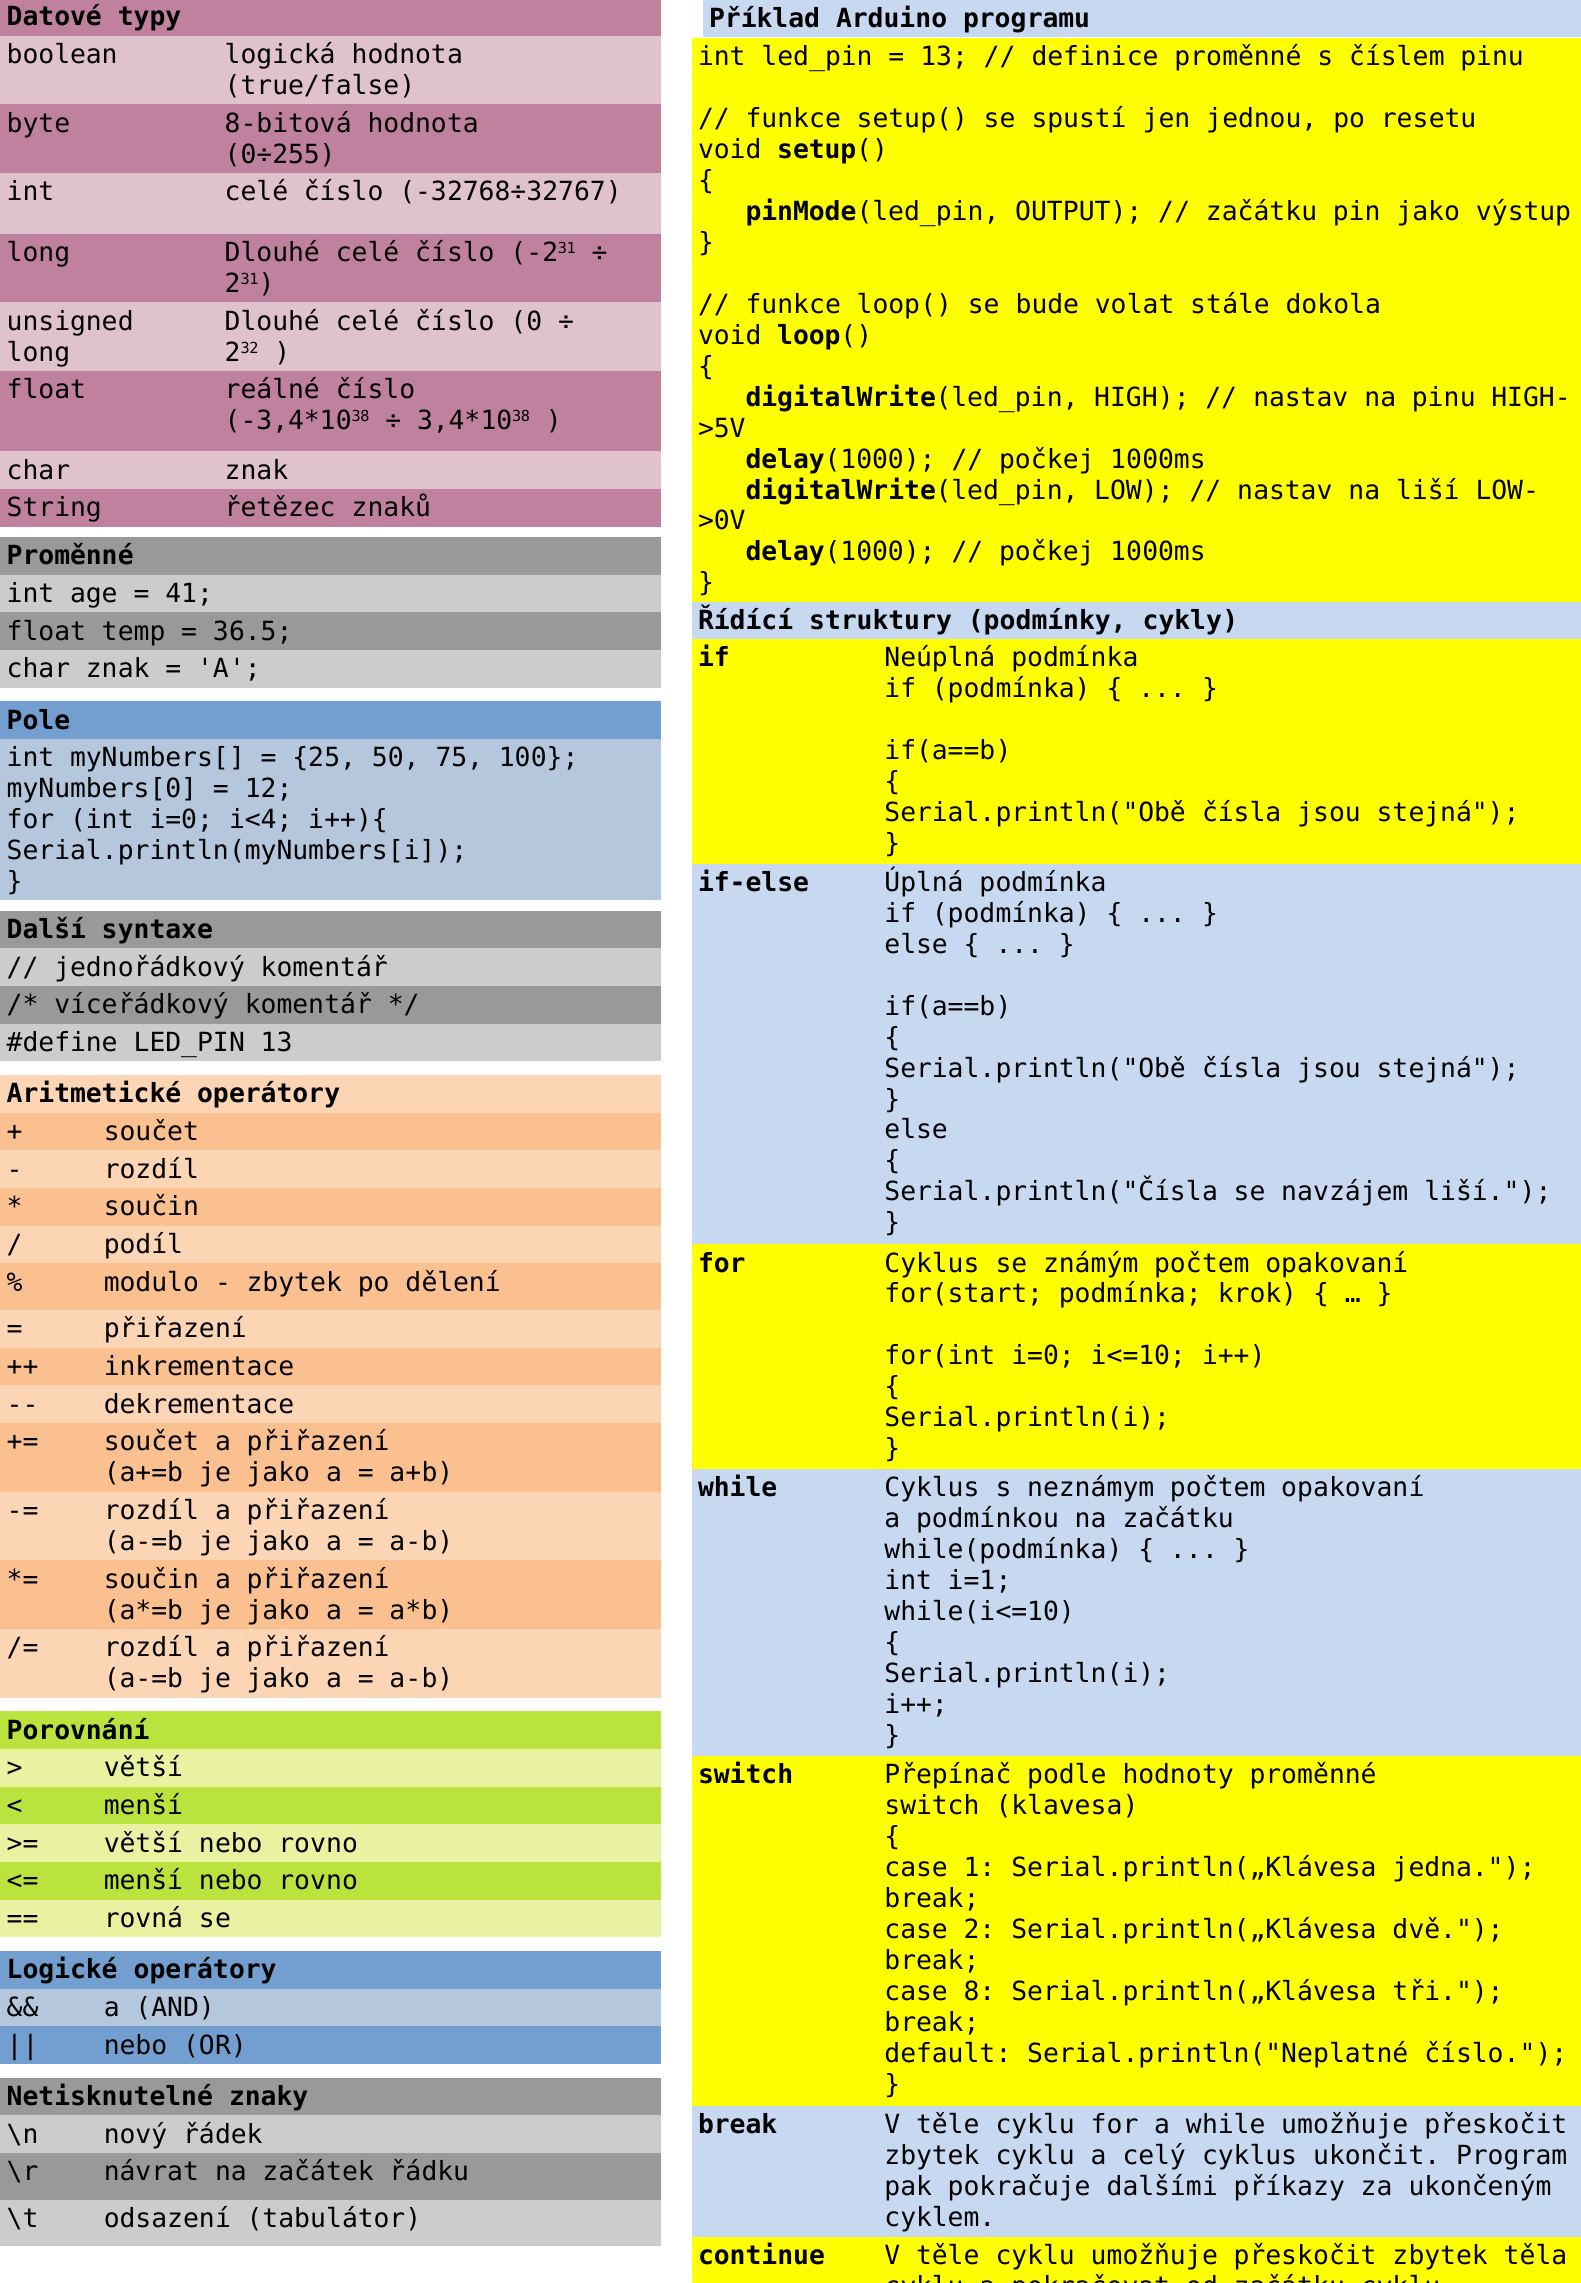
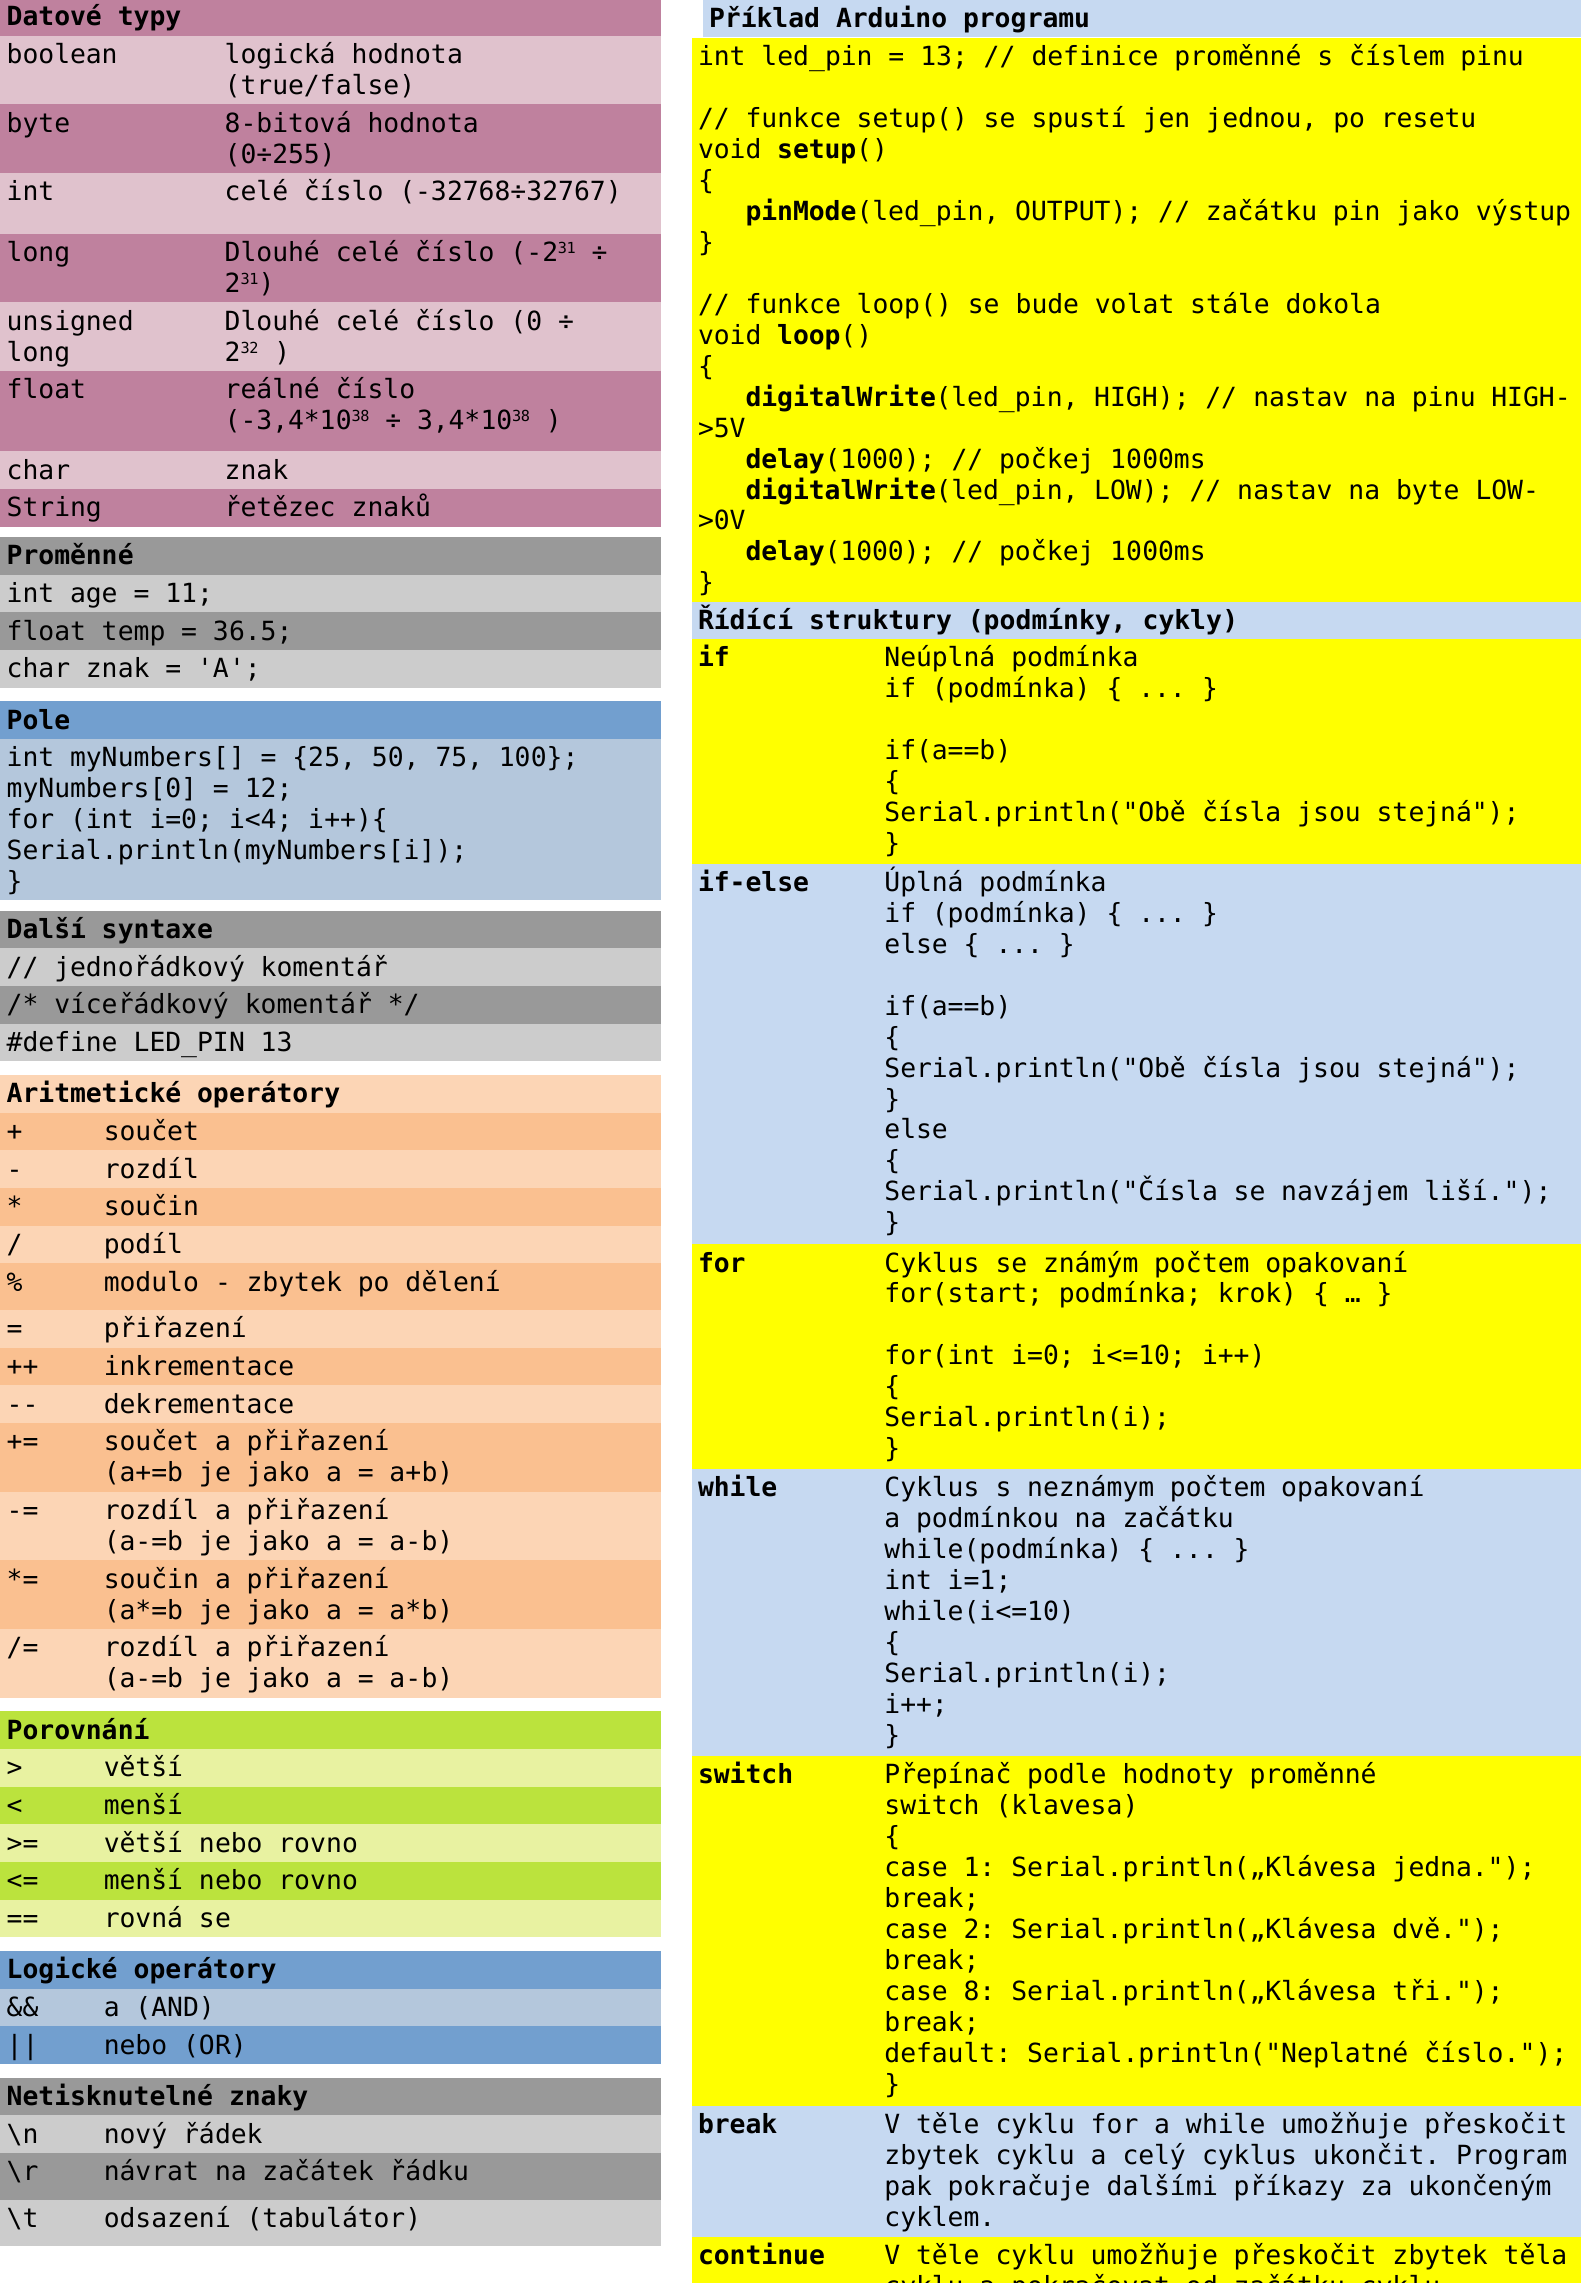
na liší: liší -> byte (1428, 490)
41: 41 -> 11 (189, 594)
